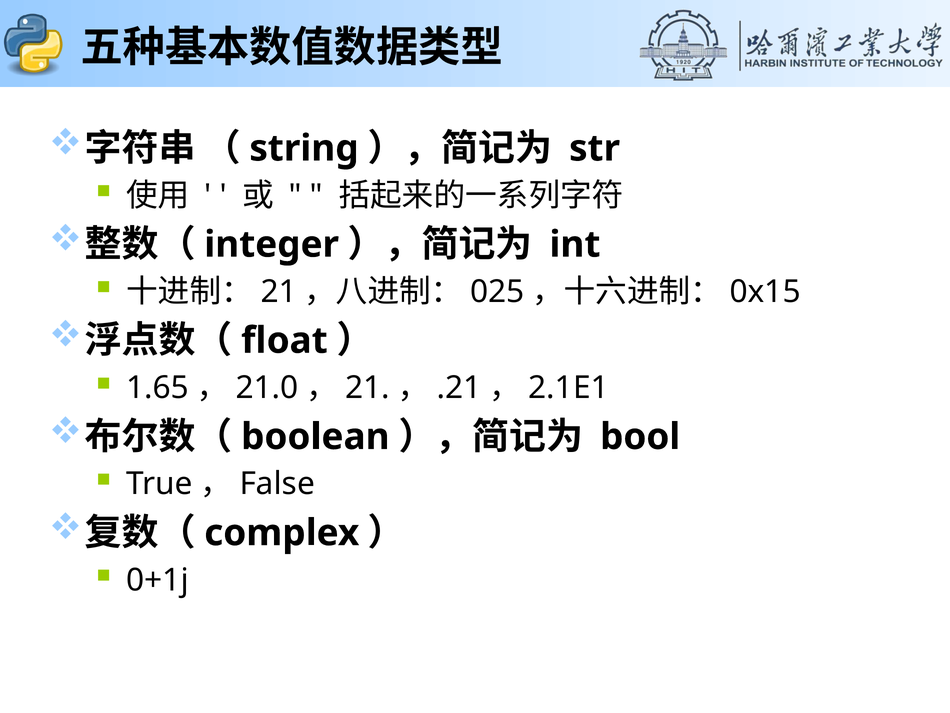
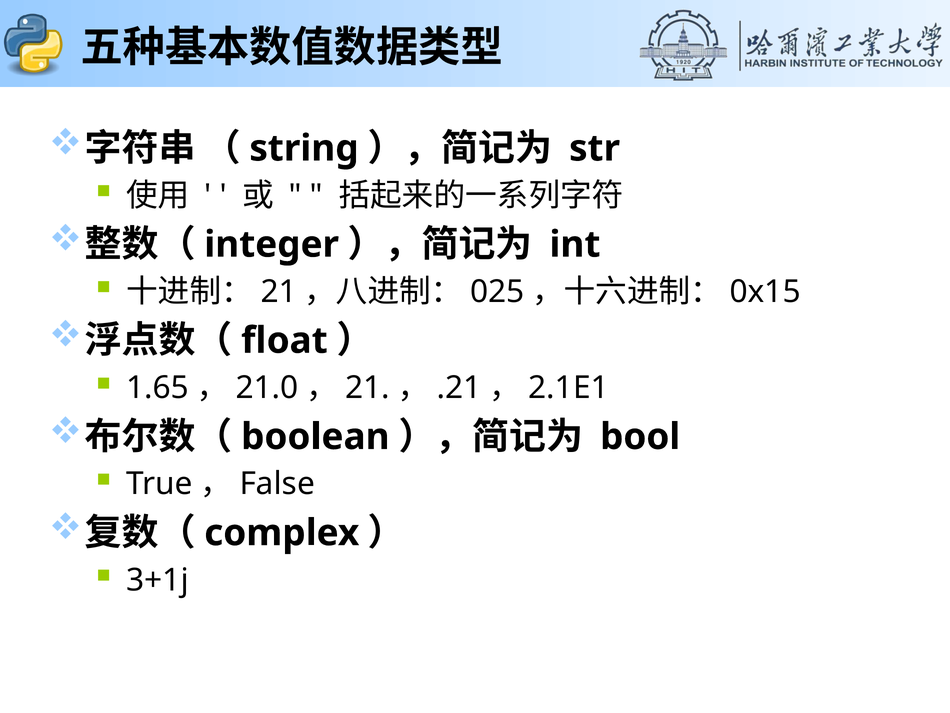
0+1j: 0+1j -> 3+1j (157, 580)
